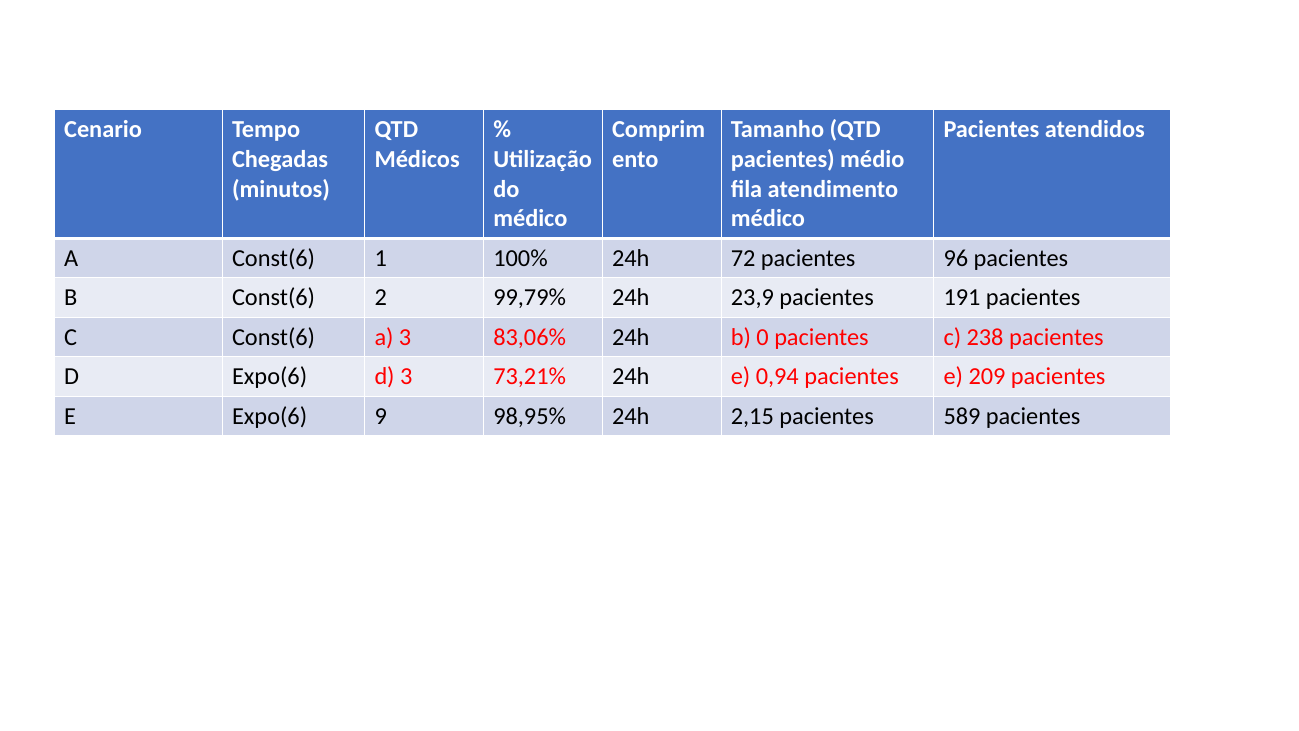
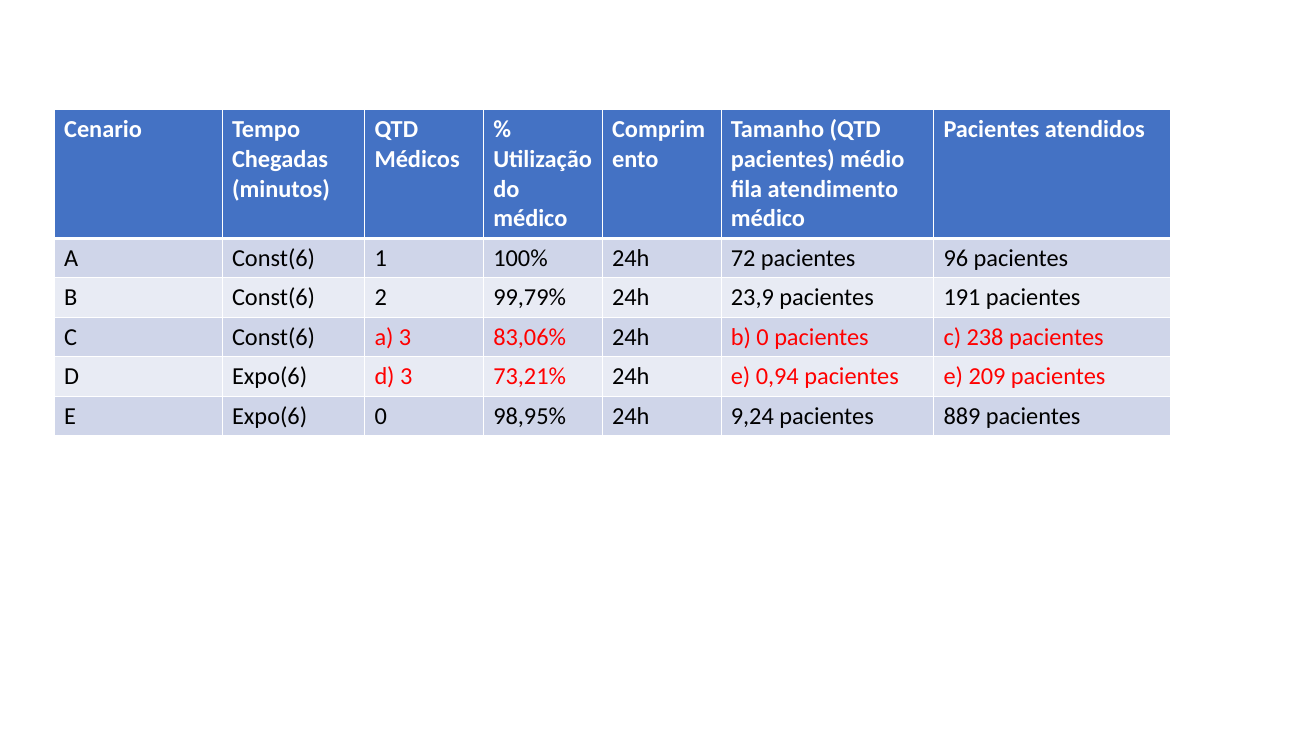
Expo(6 9: 9 -> 0 (381, 416)
2,15: 2,15 -> 9,24 (752, 416)
589: 589 -> 889 (962, 416)
